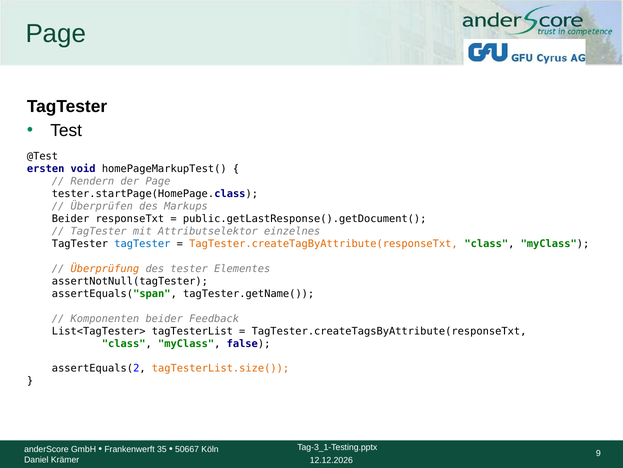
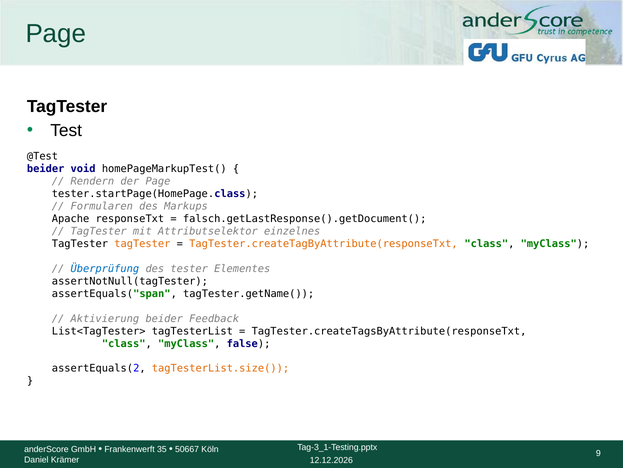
ersten: ersten -> beider (46, 169)
Überprüfen: Überprüfen -> Formularen (102, 206)
Beider: Beider -> Apache (71, 218)
public.getLastResponse().getDocument(: public.getLastResponse().getDocument( -> falsch.getLastResponse().getDocument( (305, 218)
tagTester colour: blue -> orange (142, 243)
Überprüfung colour: orange -> blue (105, 268)
Komponenten: Komponenten -> Aktivierung (105, 318)
